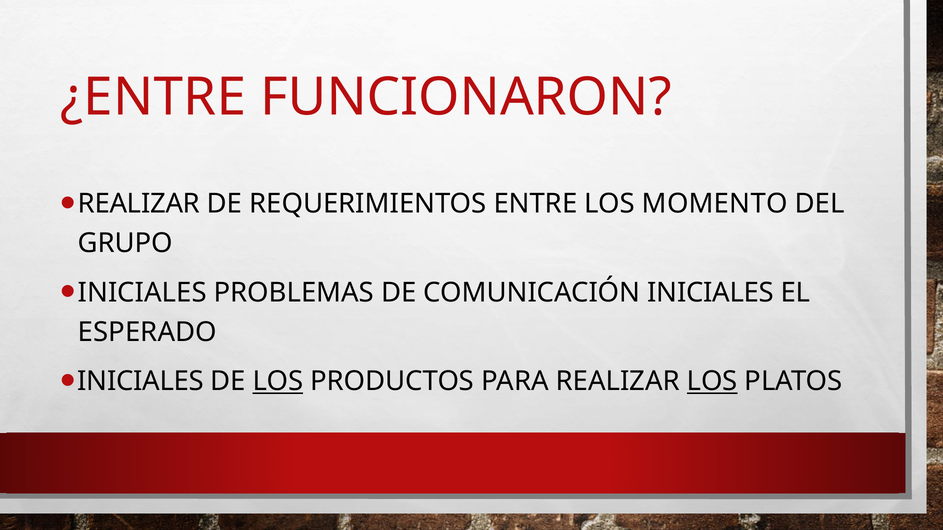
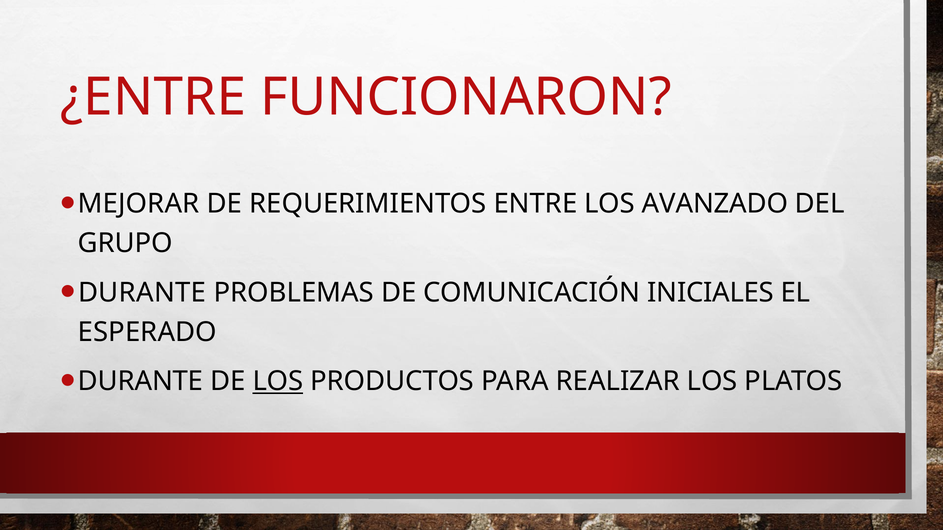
REALIZAR: REALIZAR -> MEJORAR (139, 204)
MOMENTO: MOMENTO -> AVANZADO (715, 204)
INICIALES: INICIALES -> DURANTE (142, 293)
INICIALES: INICIALES -> DURANTE (141, 382)
LOS underline: present -> none (712, 382)
